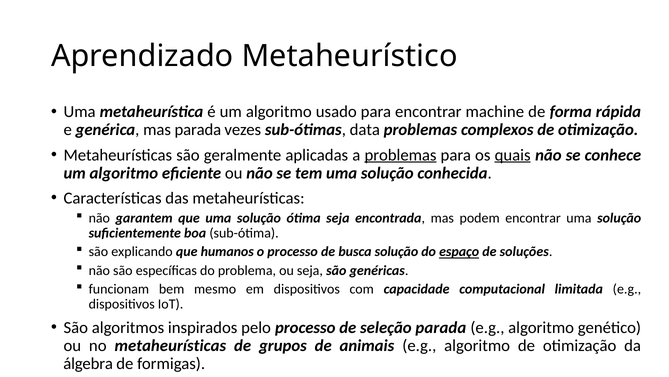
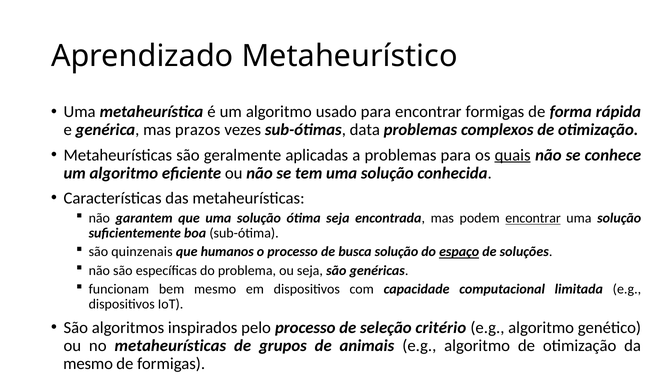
encontrar machine: machine -> formigas (495, 112)
mas parada: parada -> prazos (198, 130)
problemas underline: present -> none (401, 155)
encontrar underline: none -> present (533, 218)
explicando: explicando -> quinzenais (142, 251)
seleção parada: parada -> critério (441, 327)
álgebra: álgebra -> mesmo (88, 363)
